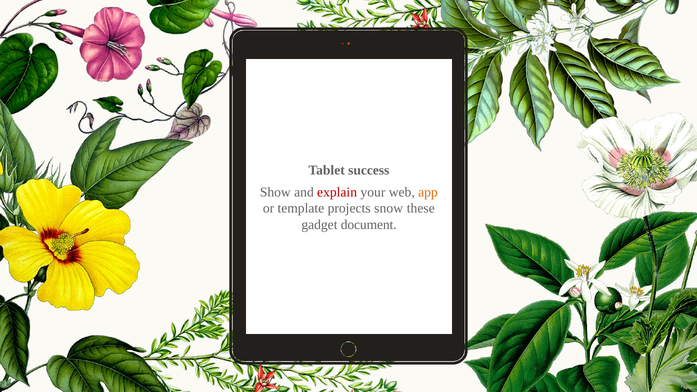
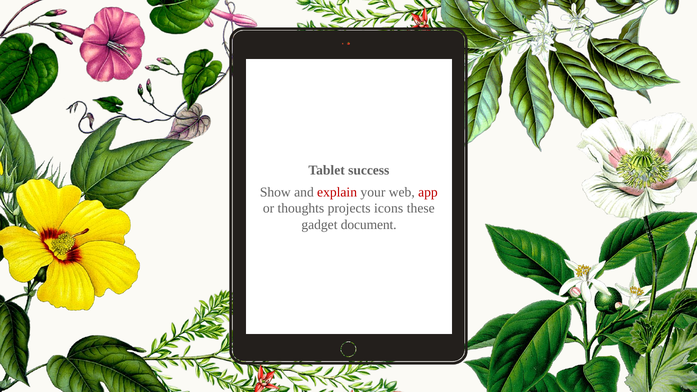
app colour: orange -> red (428, 192)
template: template -> thoughts (301, 208)
snow: snow -> icons (389, 208)
